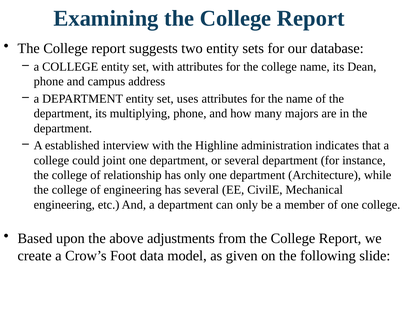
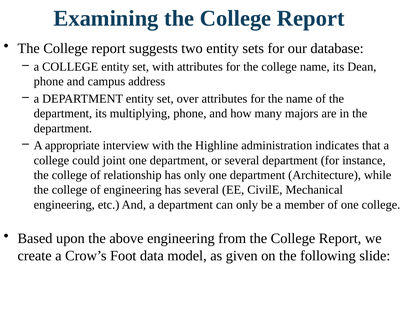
uses: uses -> over (188, 99)
established: established -> appropriate (72, 145)
above adjustments: adjustments -> engineering (181, 238)
